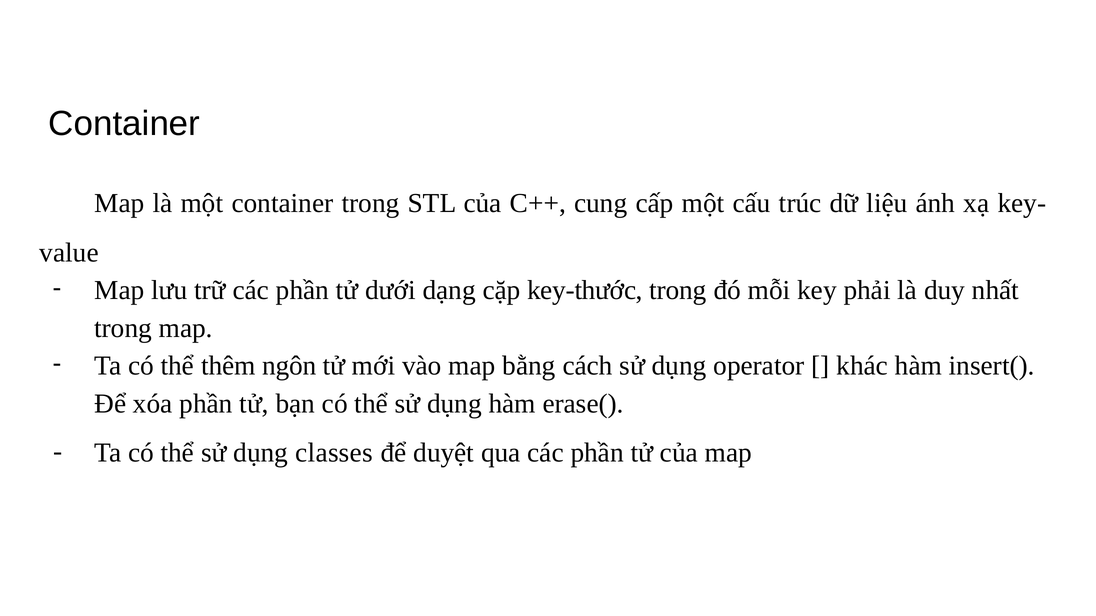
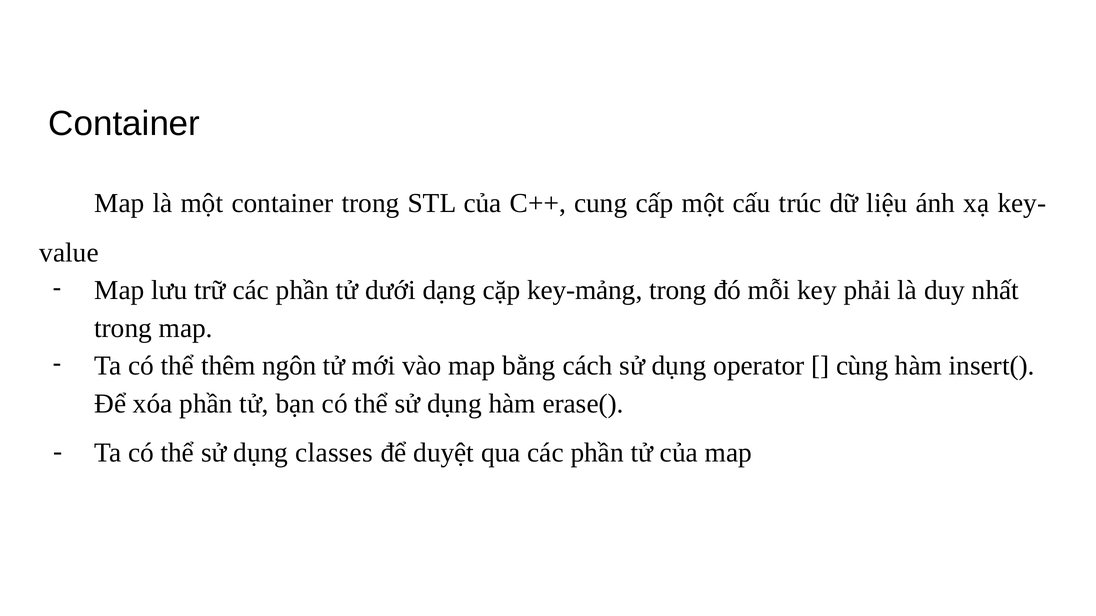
key-thước: key-thước -> key-mảng (585, 291)
khác: khác -> cùng (862, 366)
